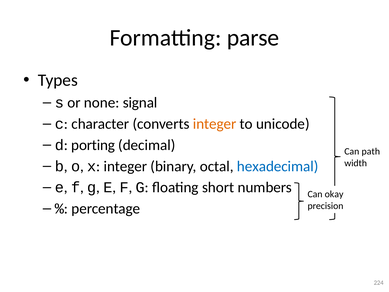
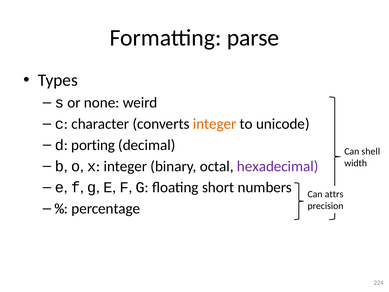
signal: signal -> weird (140, 103)
path: path -> shell (371, 151)
hexadecimal colour: blue -> purple (278, 166)
okay: okay -> attrs (334, 194)
